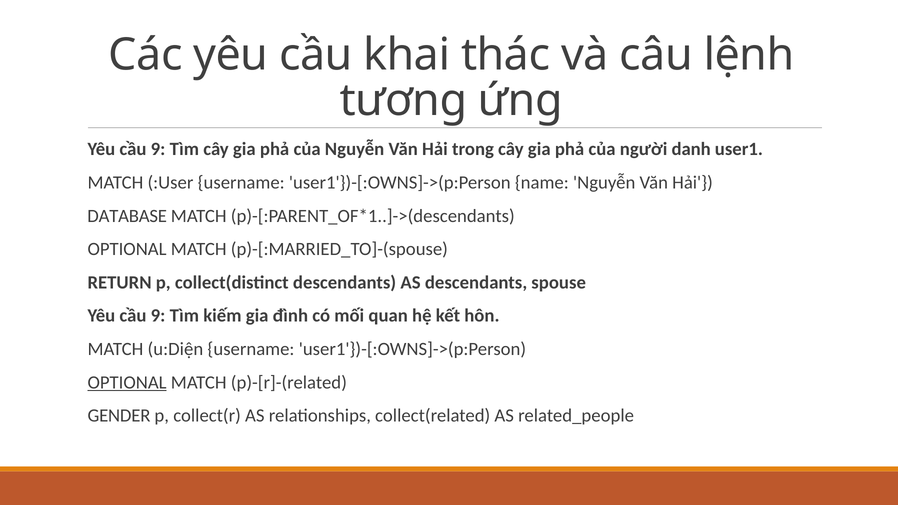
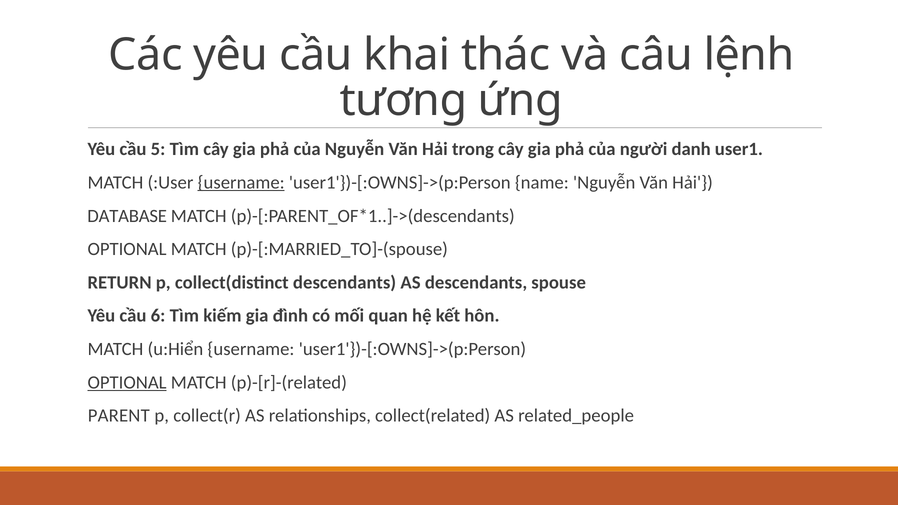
9: 9 -> 5 (158, 149)
username underline: none -> present (241, 183)
9: 9 -> 6 (158, 316)
u:Diện: u:Diện -> u:Hiển (175, 349)
GENDER: GENDER -> PARENT (119, 416)
